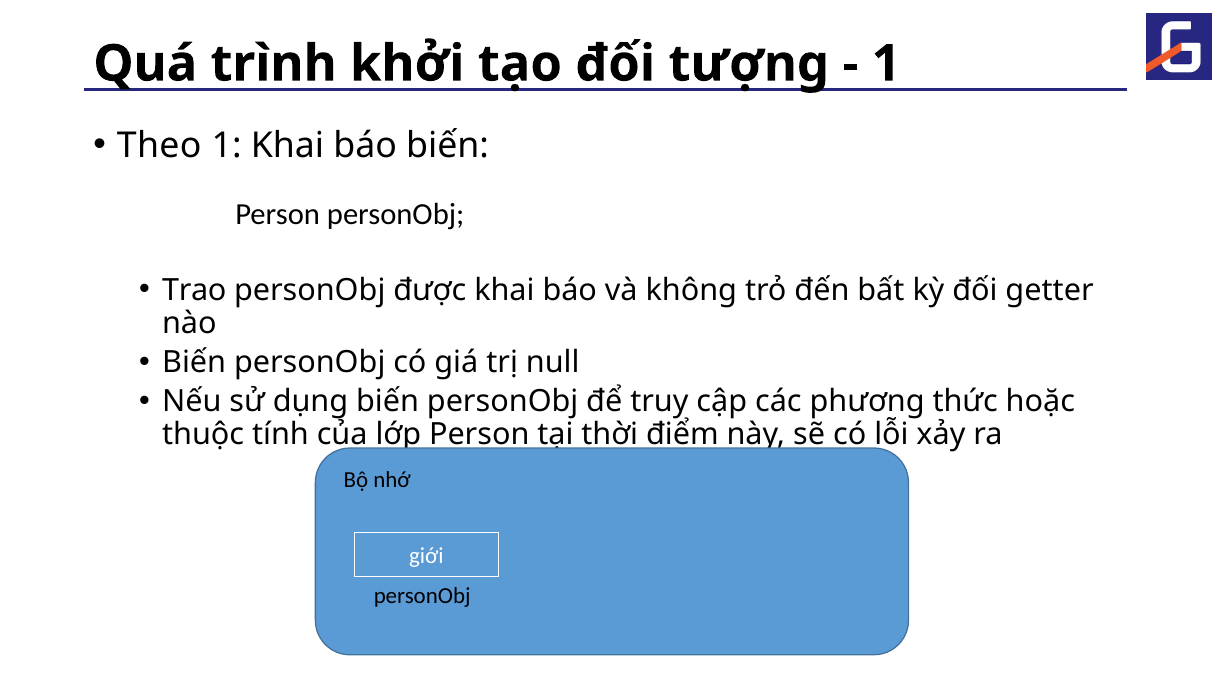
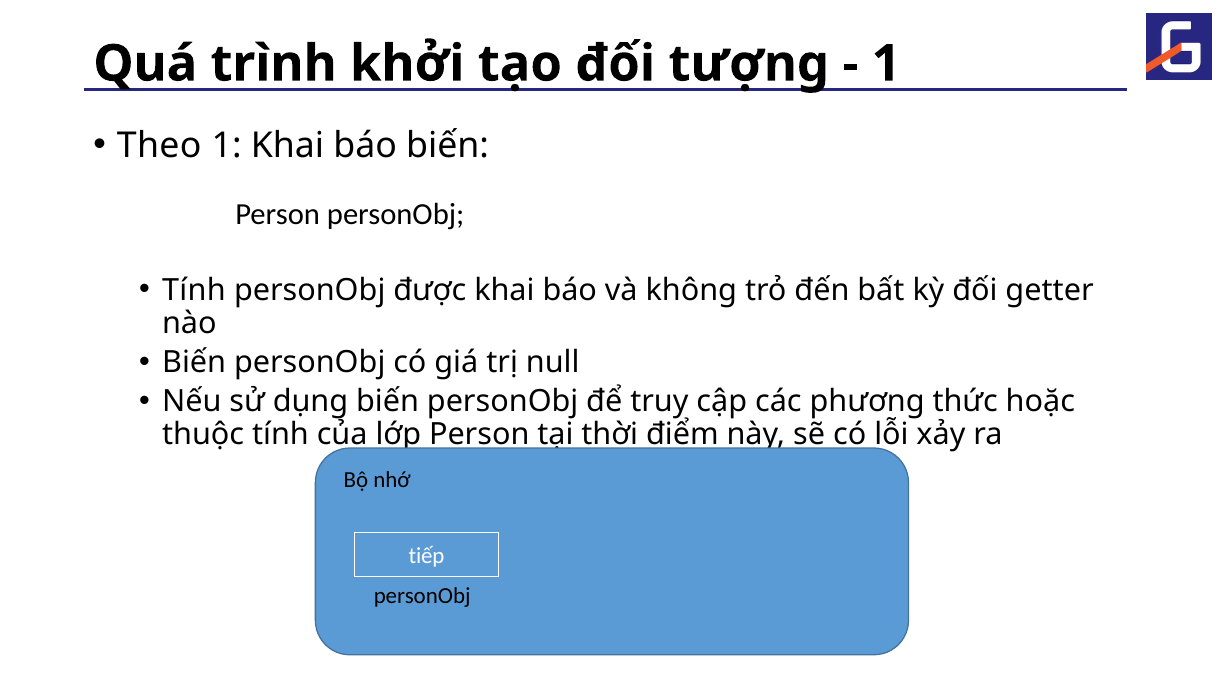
Trao: Trao -> Tính (194, 290)
giới: giới -> tiếp (427, 556)
